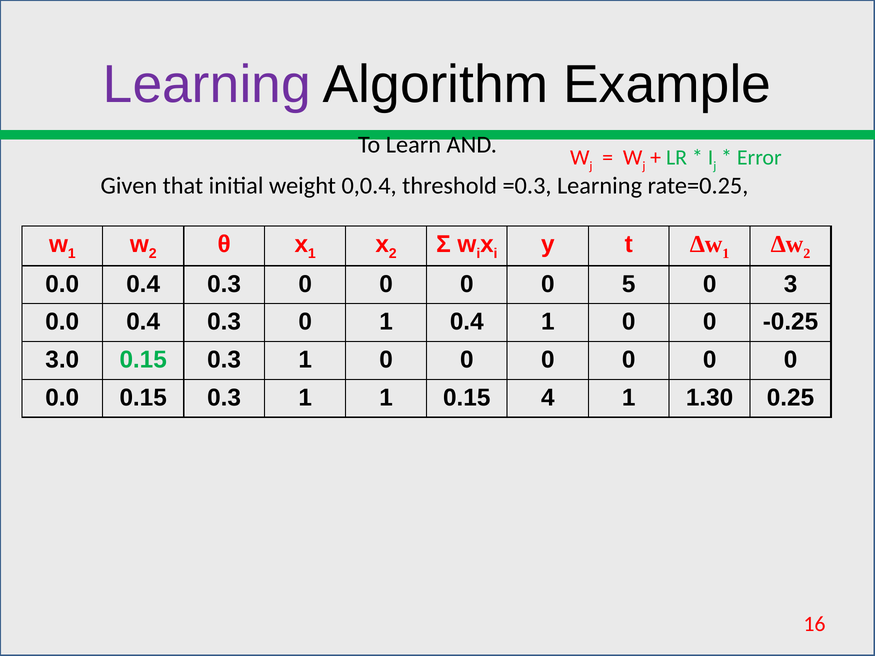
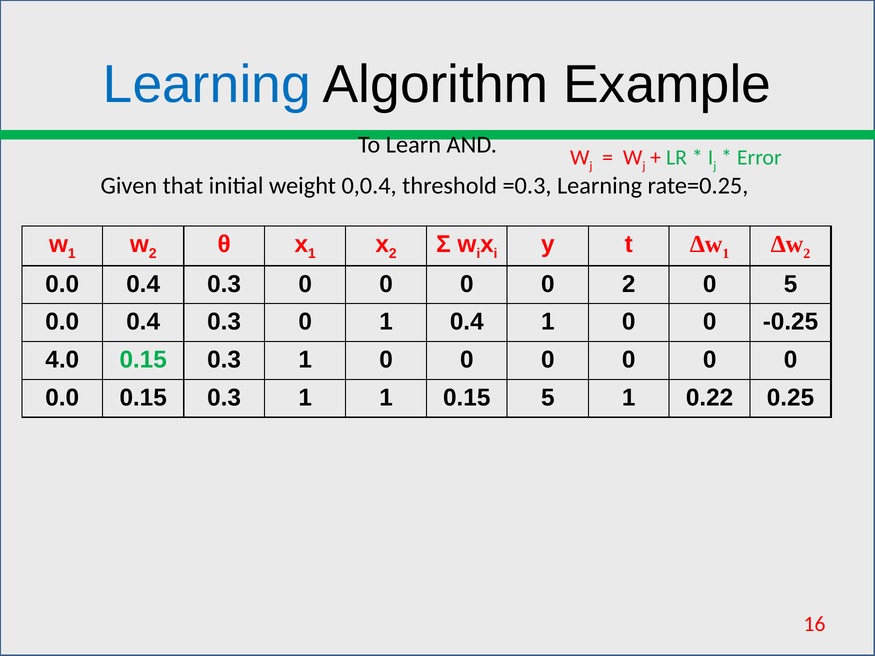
Learning colour: purple -> blue (207, 85)
0 5: 5 -> 2 (629, 284)
0 3: 3 -> 5 (791, 284)
3.0: 3.0 -> 4.0 (62, 360)
0.15 4: 4 -> 5 (548, 398)
1.30: 1.30 -> 0.22 (710, 398)
